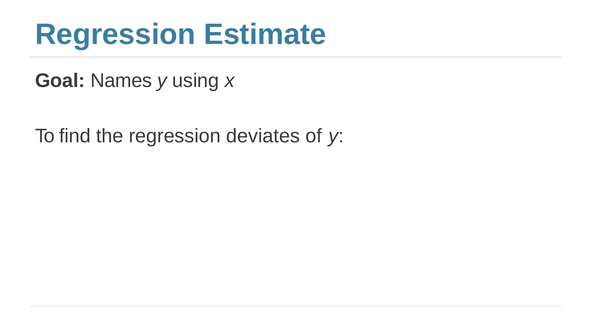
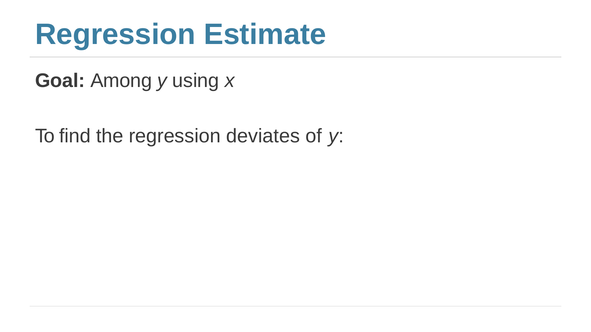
Names: Names -> Among (121, 81)
